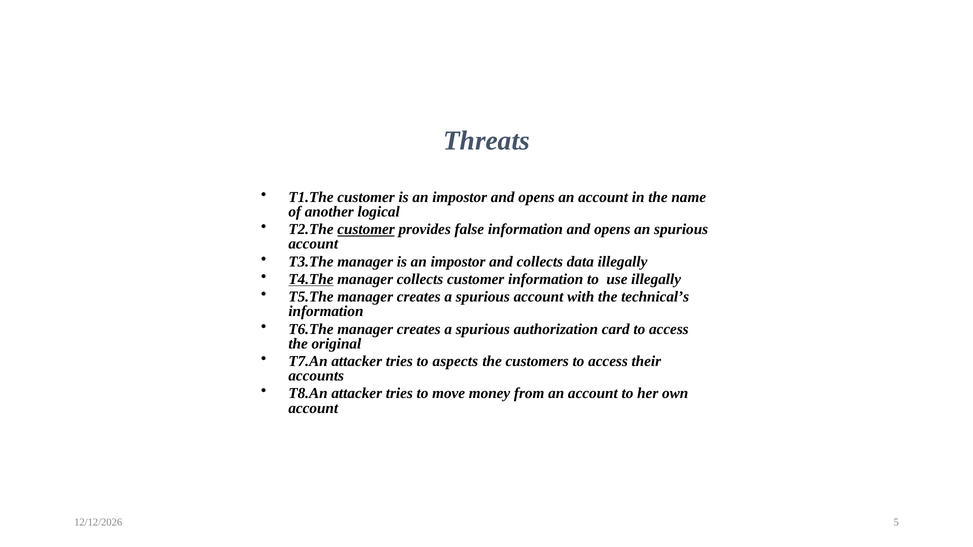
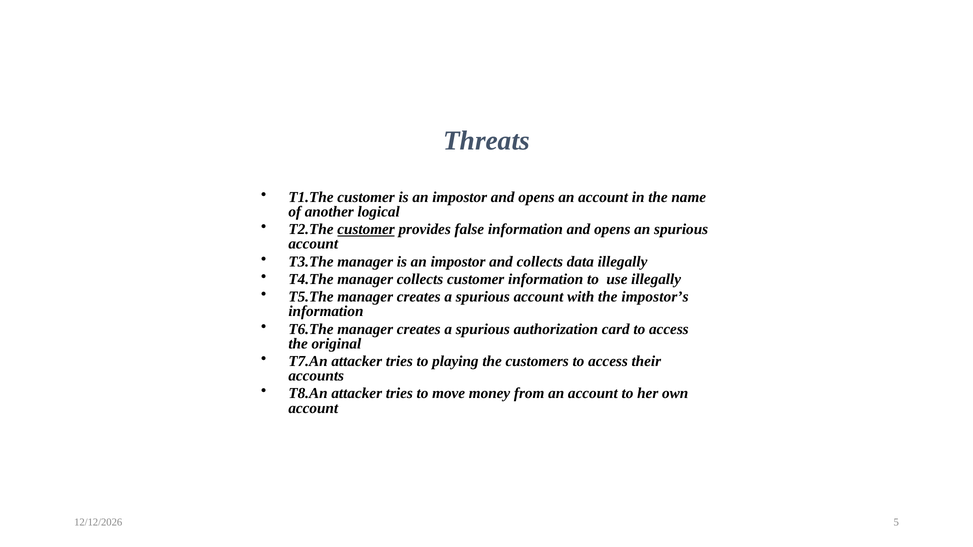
T4.The underline: present -> none (311, 279)
technical’s: technical’s -> impostor’s (655, 297)
aspects: aspects -> playing (455, 361)
